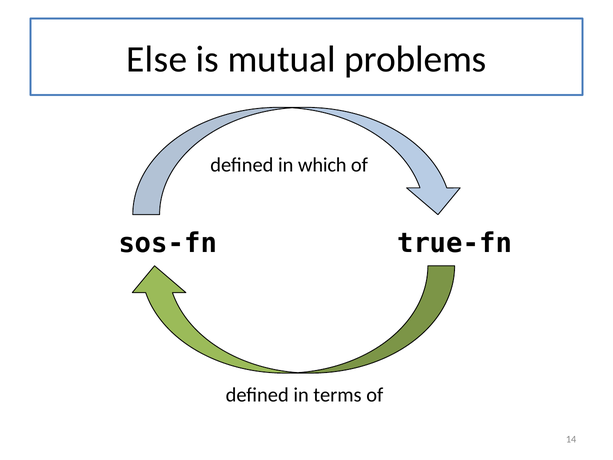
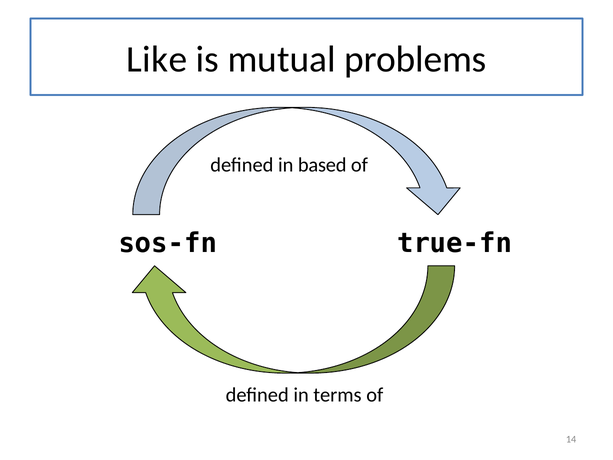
Else: Else -> Like (157, 59)
which: which -> based (322, 165)
